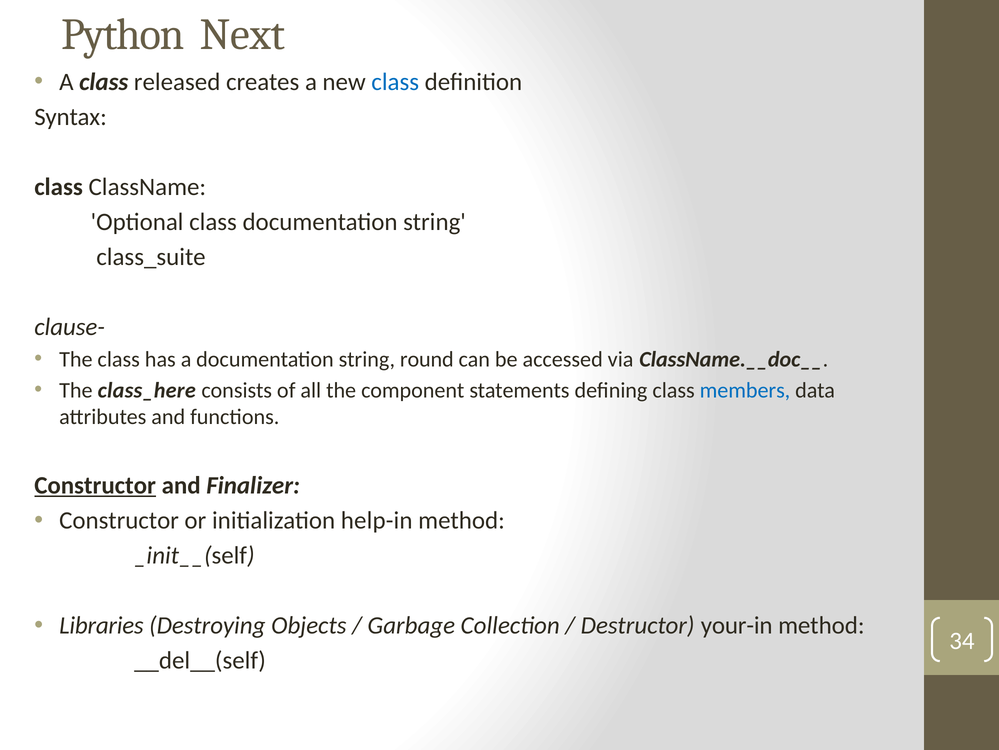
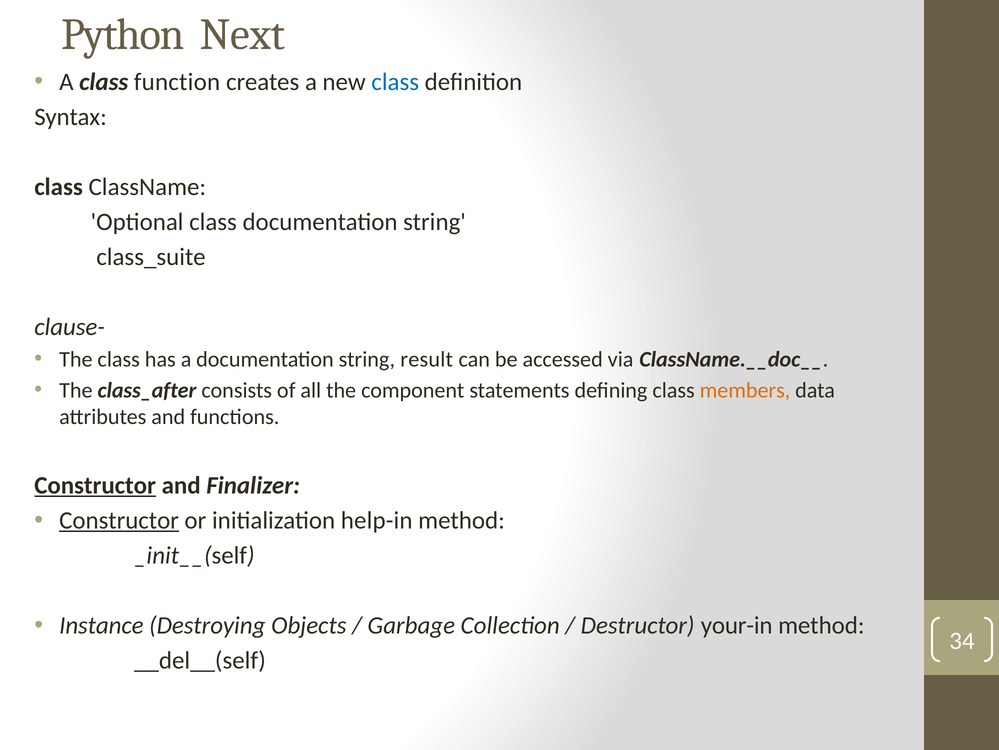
released: released -> function (177, 82)
round: round -> result (427, 359)
class_here: class_here -> class_after (147, 390)
members colour: blue -> orange (745, 390)
Constructor underline: none -> present (119, 520)
Libraries: Libraries -> Instance (101, 625)
